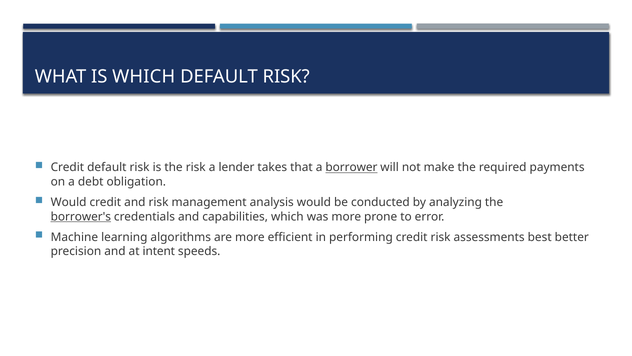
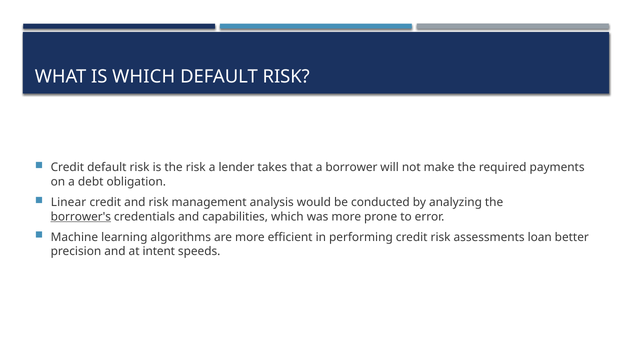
borrower underline: present -> none (351, 167)
Would: Would -> Linear (69, 202)
best: best -> loan (540, 237)
